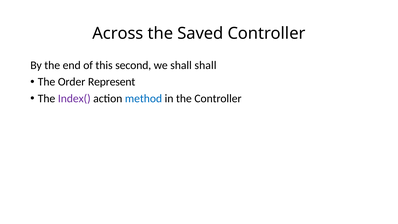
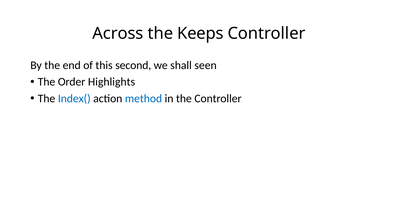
Saved: Saved -> Keeps (200, 33)
shall shall: shall -> seen (206, 65)
Represent: Represent -> Highlights (112, 82)
Index( colour: purple -> blue (74, 99)
